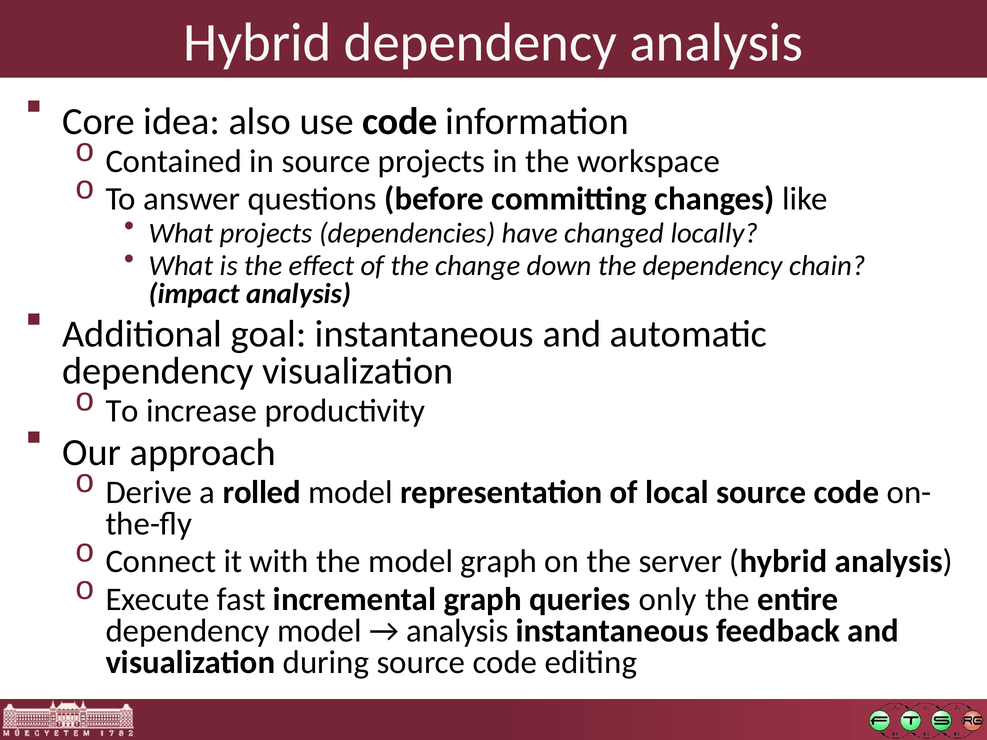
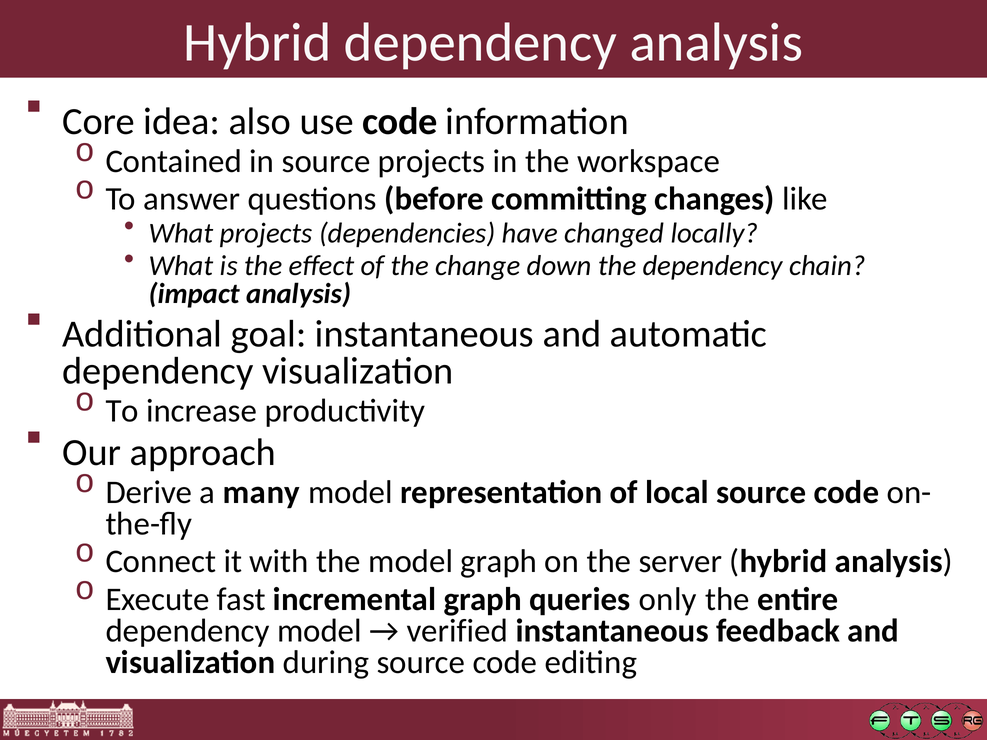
rolled: rolled -> many (261, 492)
analysis: analysis -> verified (457, 631)
